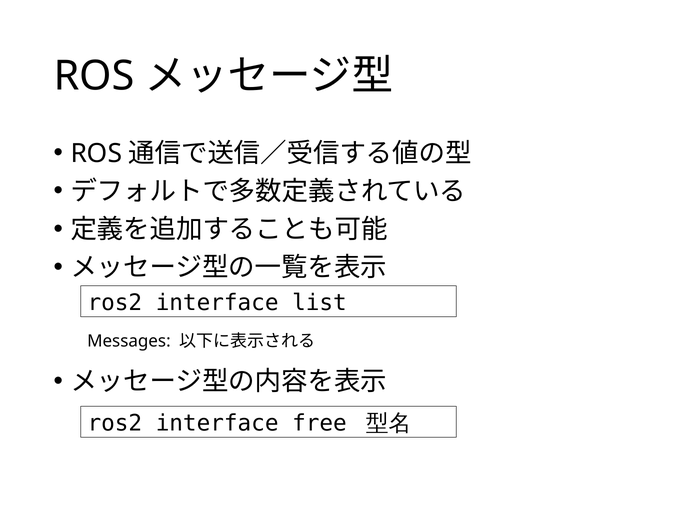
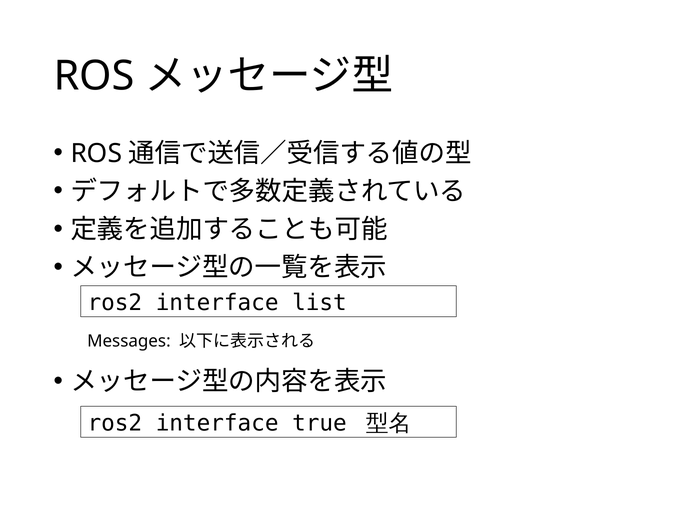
free: free -> true (319, 423)
